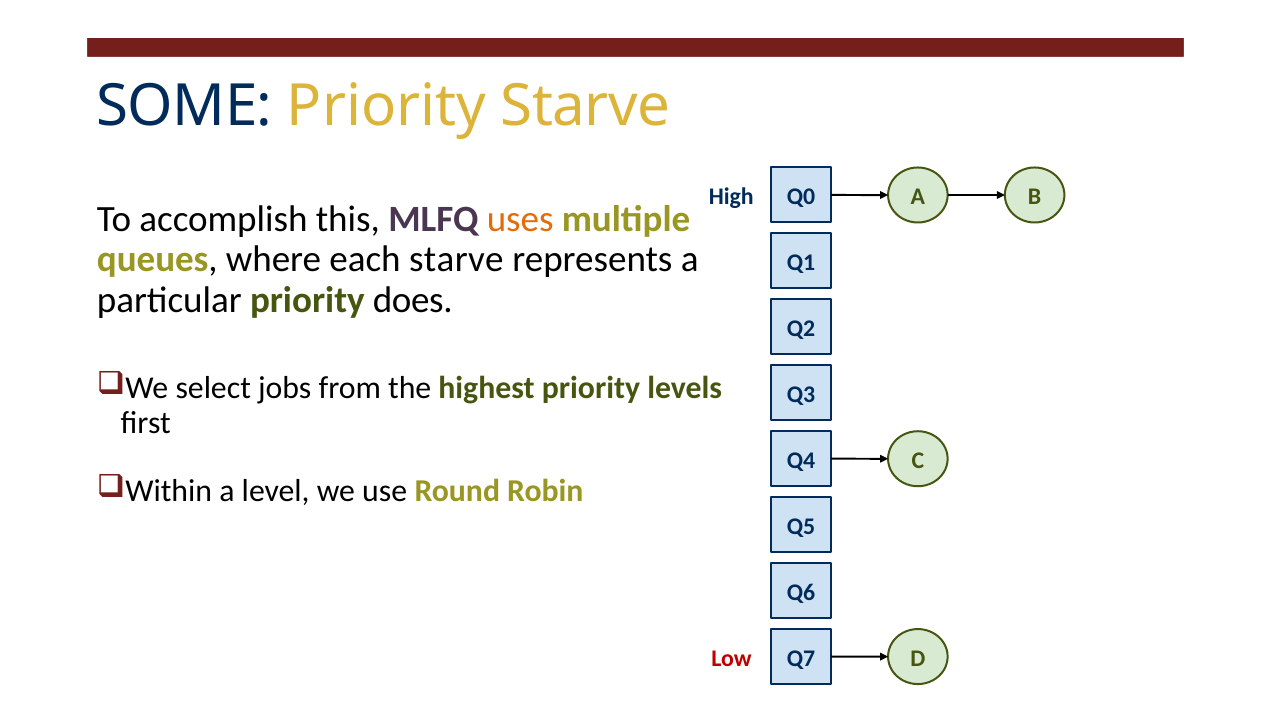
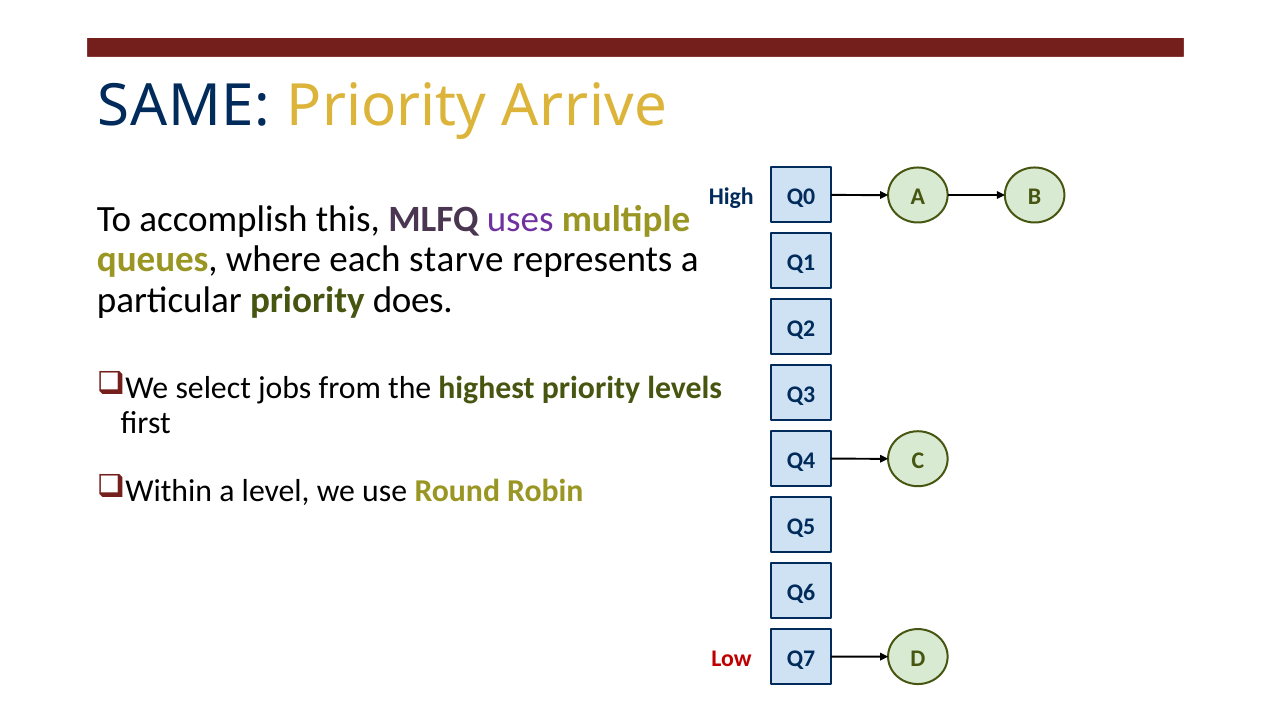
SOME: SOME -> SAME (184, 107)
Priority Starve: Starve -> Arrive (585, 107)
uses colour: orange -> purple (520, 220)
